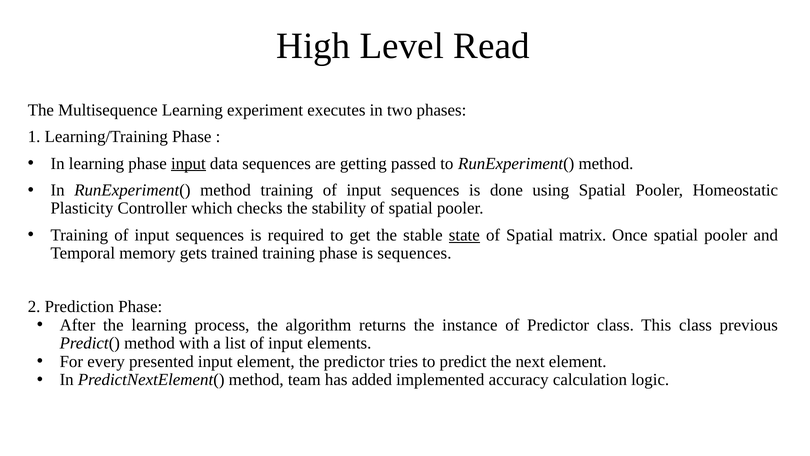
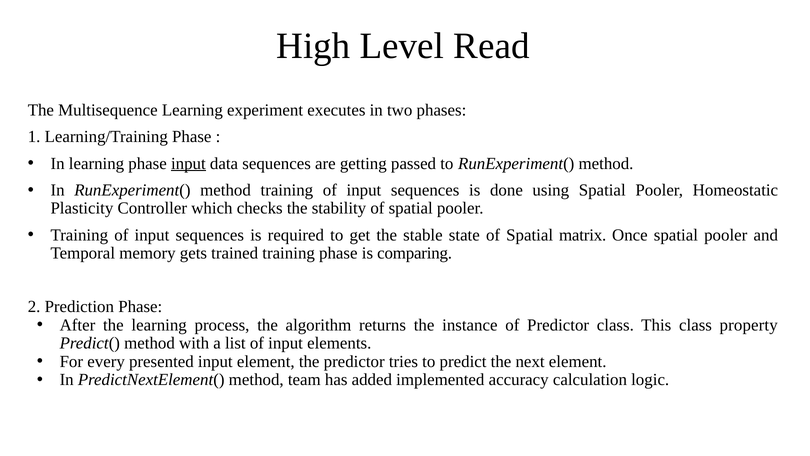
state underline: present -> none (464, 235)
is sequences: sequences -> comparing (415, 253)
previous: previous -> property (749, 325)
